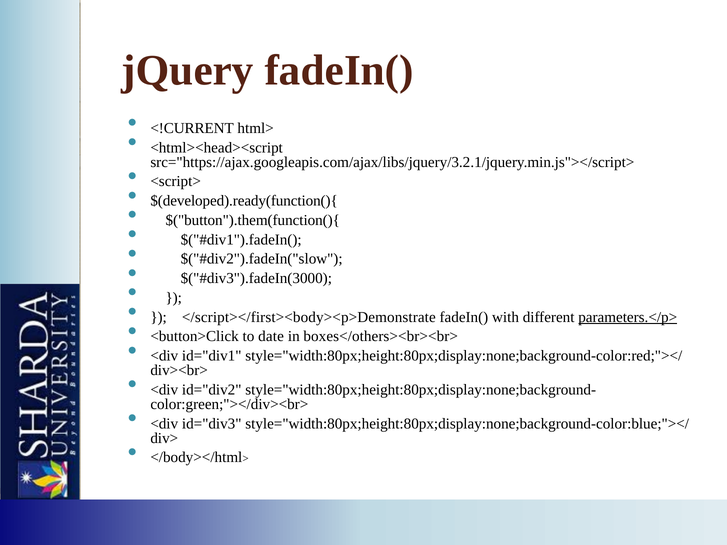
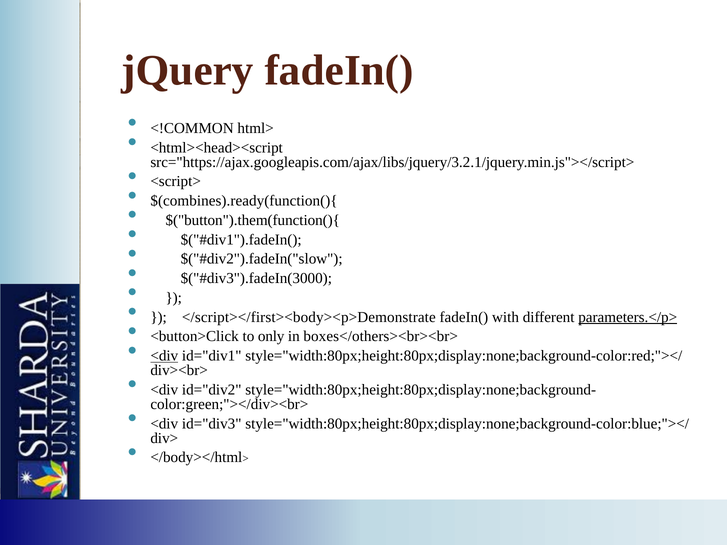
<!CURRENT: <!CURRENT -> <!COMMON (192, 128)
$(developed).ready(function(){: $(developed).ready(function(){ -> $(combines).ready(function(){ (244, 201)
date: date -> only (271, 337)
<div underline: none -> present (164, 356)
